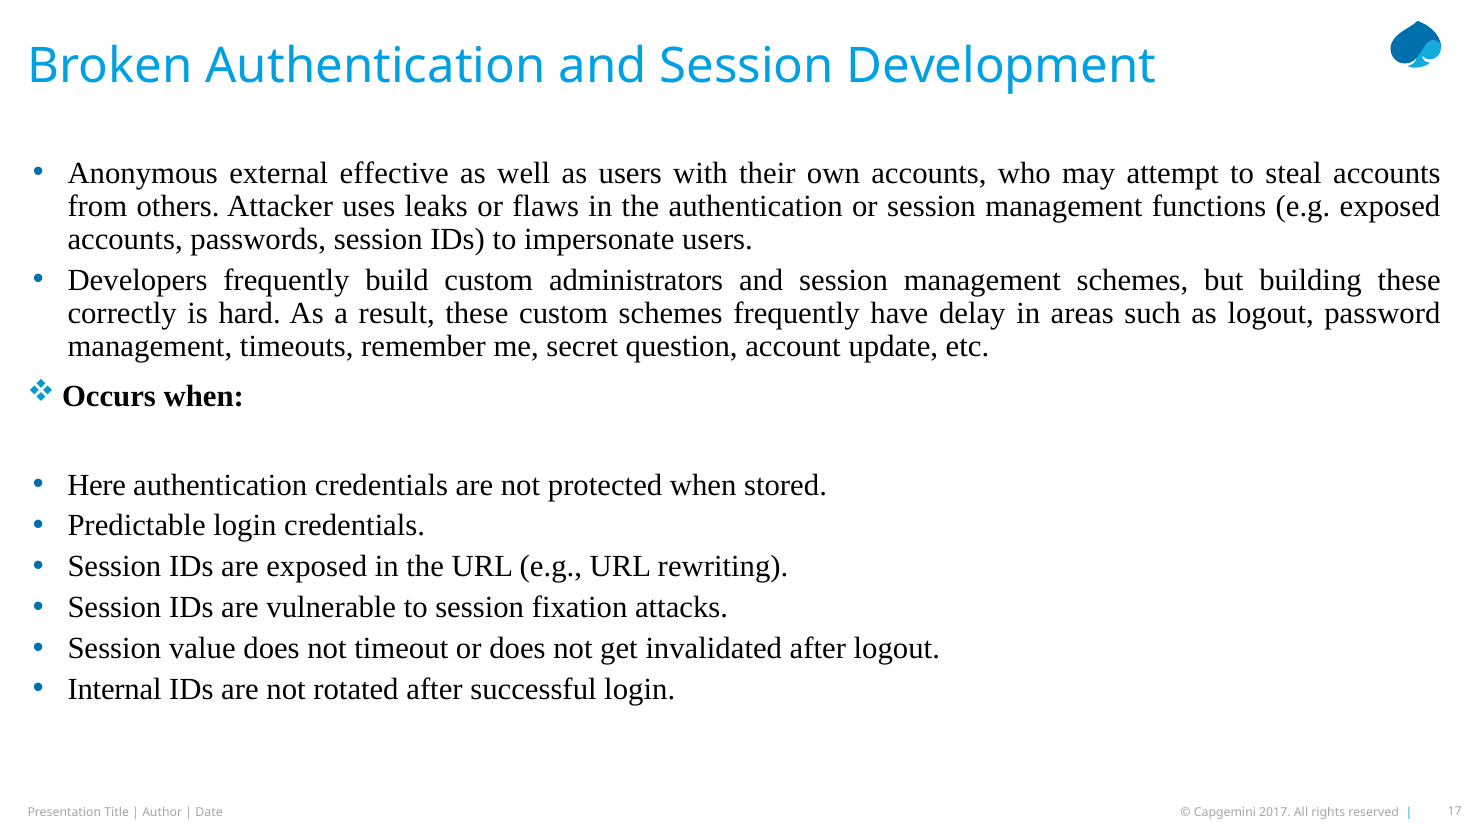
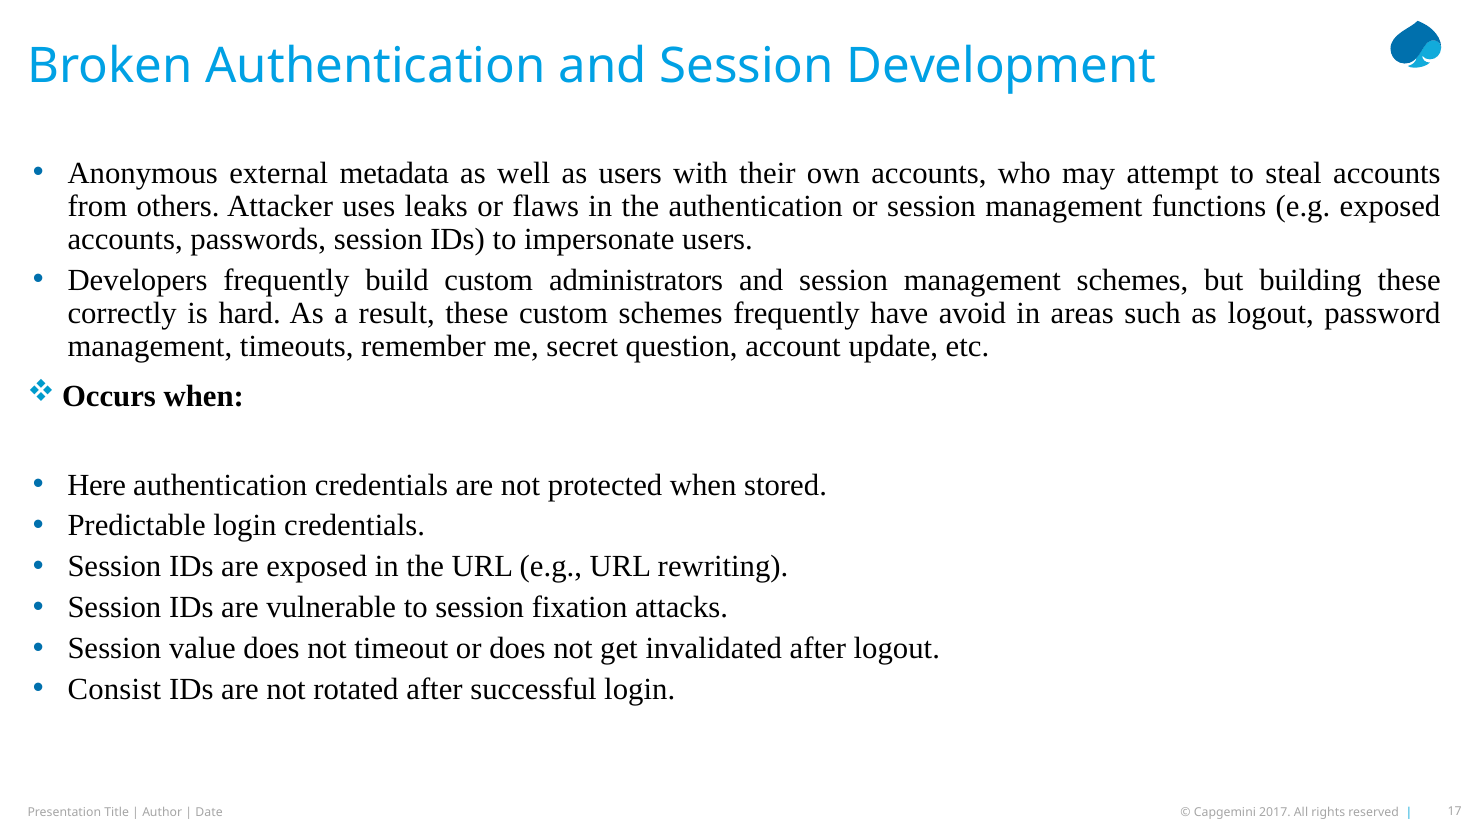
effective: effective -> metadata (394, 173)
delay: delay -> avoid (972, 313)
Internal: Internal -> Consist (114, 689)
